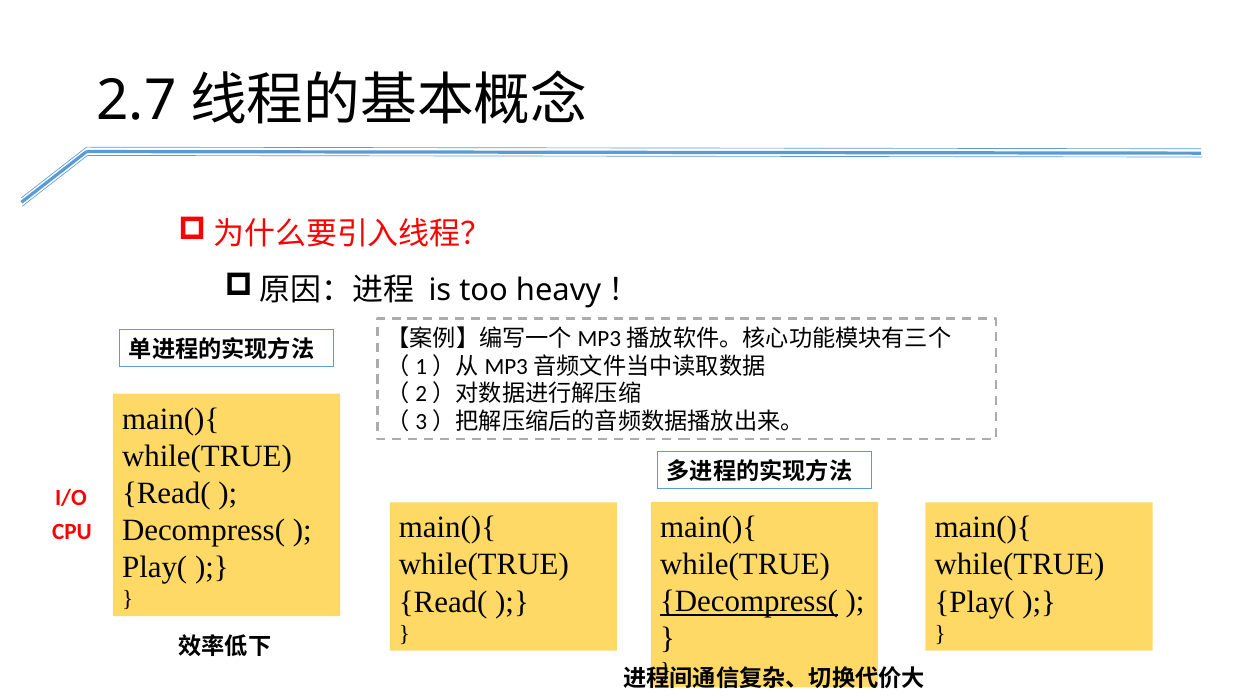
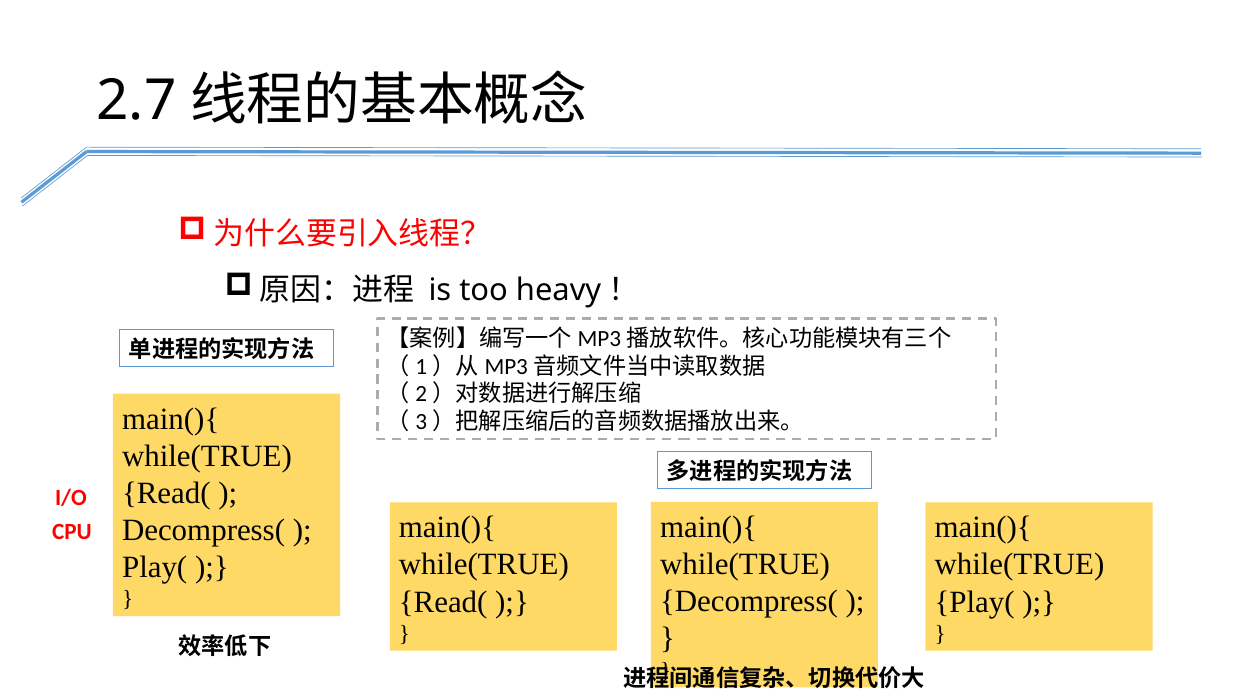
Decompress( underline: present -> none (749, 601)
